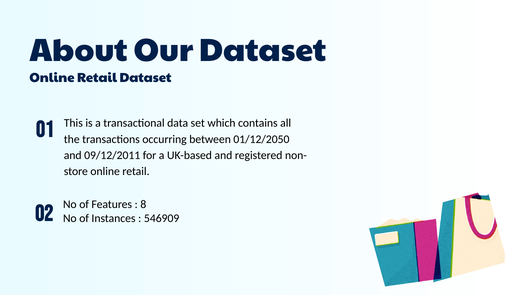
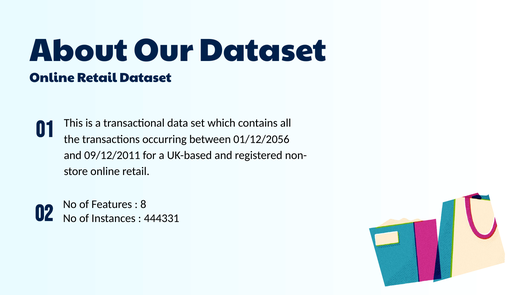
01/12/2050: 01/12/2050 -> 01/12/2056 (261, 139)
546909: 546909 -> 444331 (162, 218)
